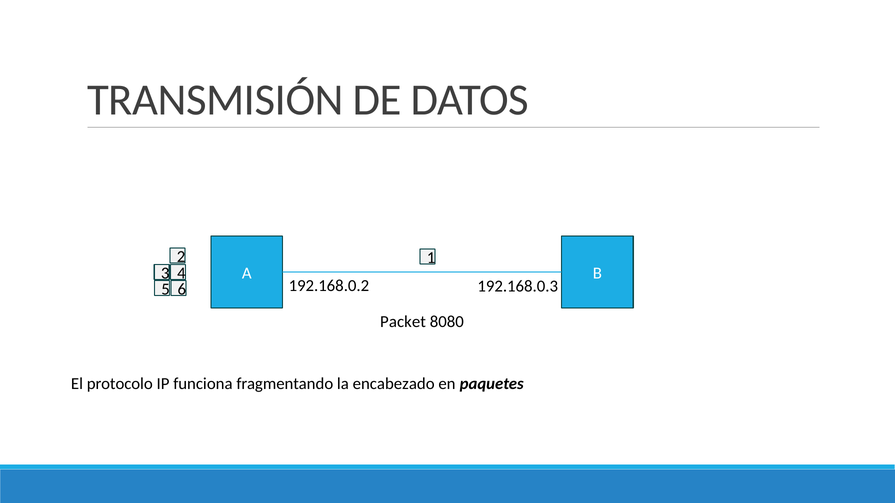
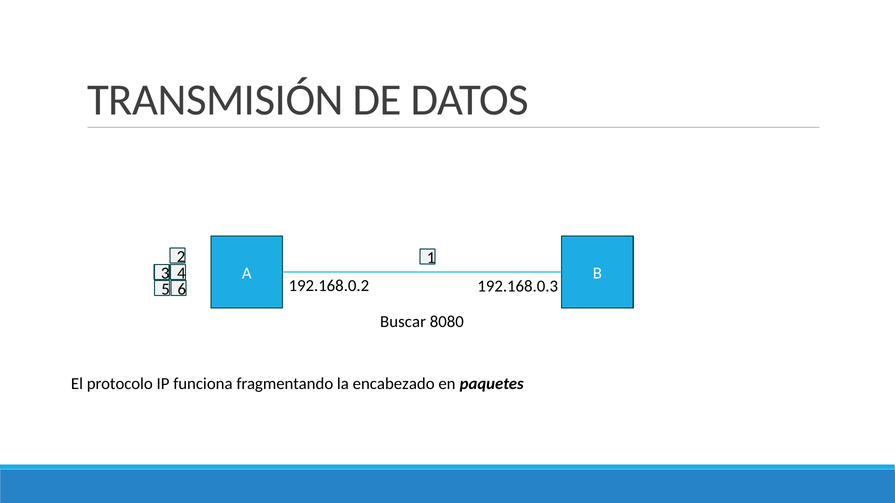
Packet: Packet -> Buscar (403, 322)
